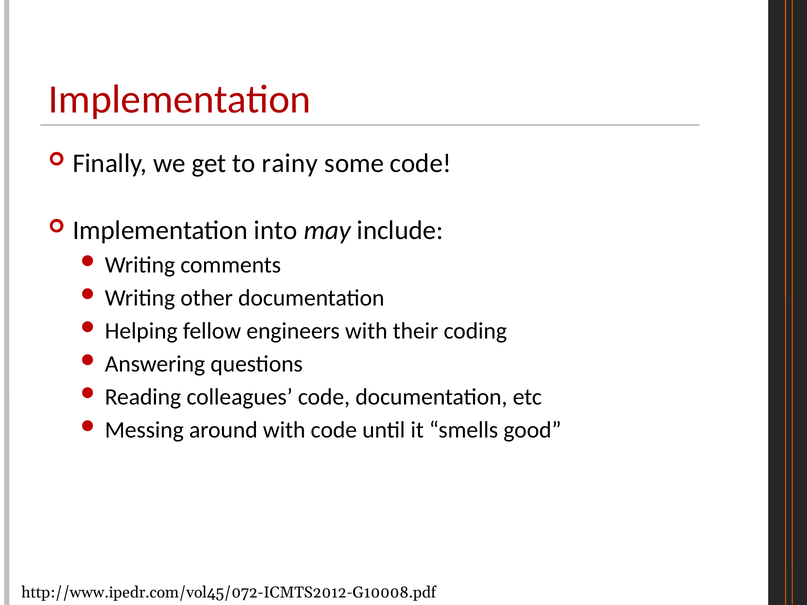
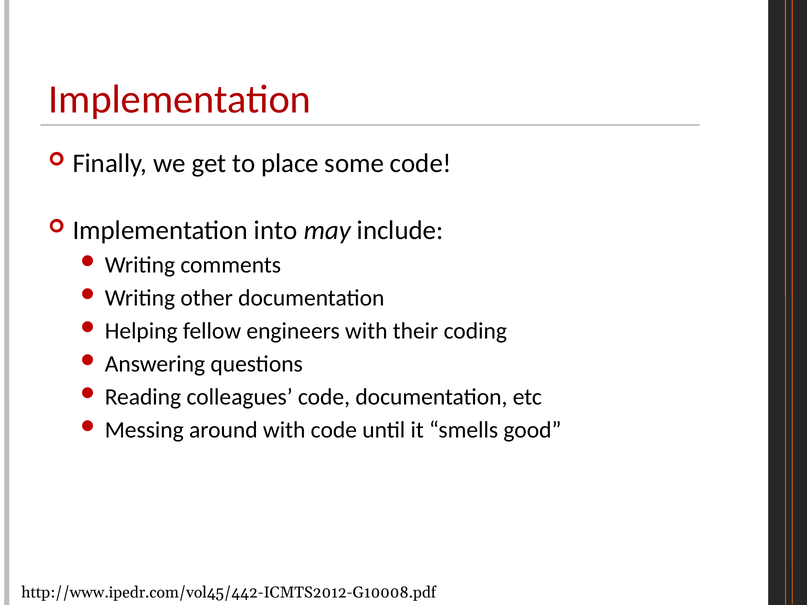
rainy: rainy -> place (290, 163)
http://www.ipedr.com/vol45/072-ICMTS2012-G10008.pdf: http://www.ipedr.com/vol45/072-ICMTS2012-G10008.pdf -> http://www.ipedr.com/vol45/442-ICMTS2012-G10008.pdf (229, 593)
